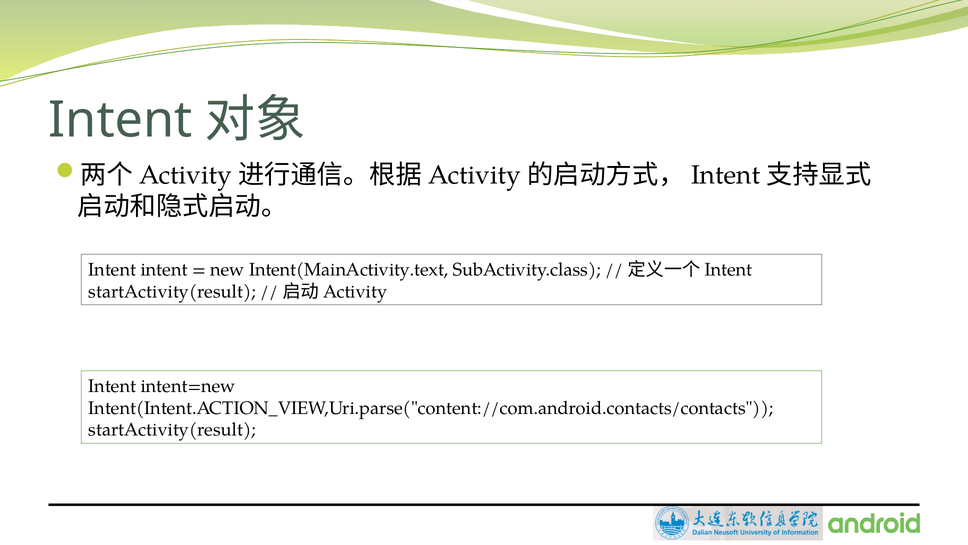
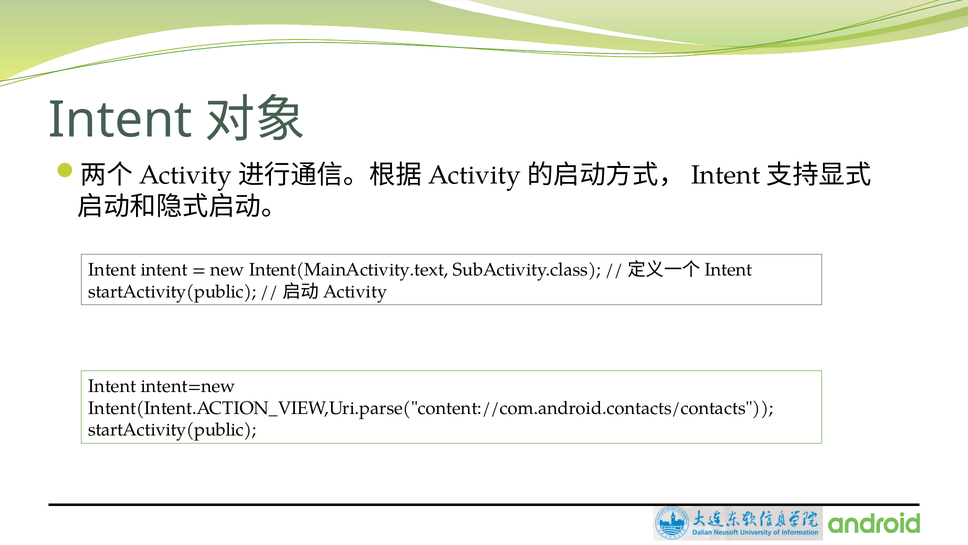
startActivity(result: startActivity(result -> startActivity(public (172, 291)
startActivity(result: startActivity(result -> startActivity(public (172, 430)
